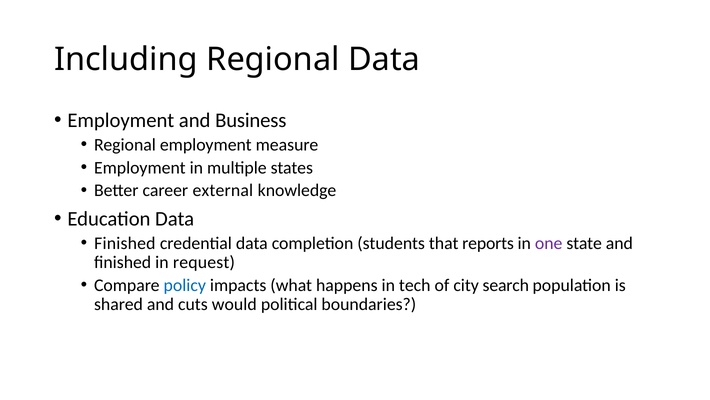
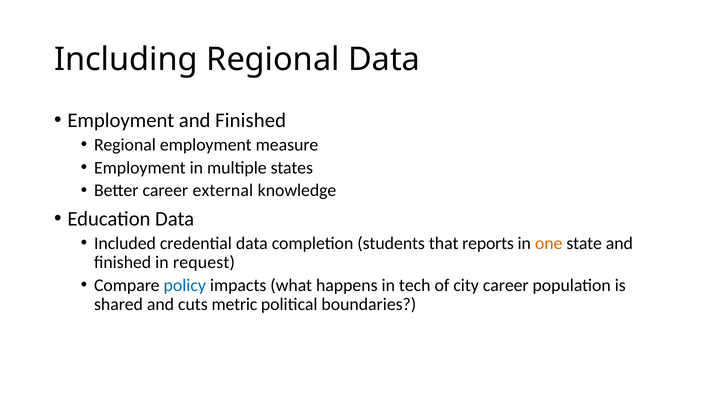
Employment and Business: Business -> Finished (251, 120)
Finished: Finished -> Included (125, 243)
one colour: purple -> orange (549, 243)
city search: search -> career (506, 285)
would: would -> metric (234, 304)
